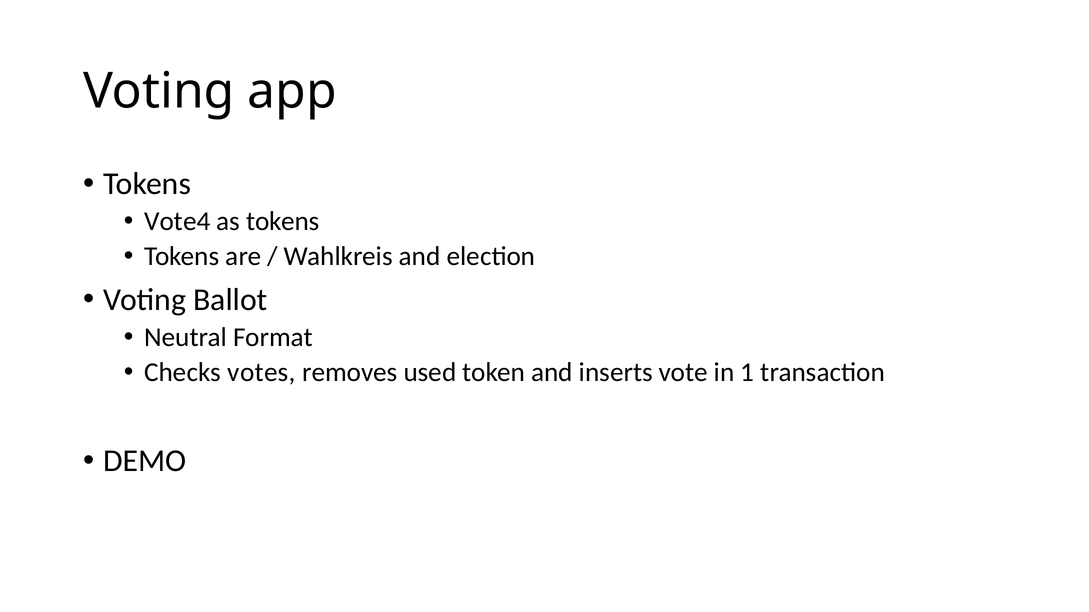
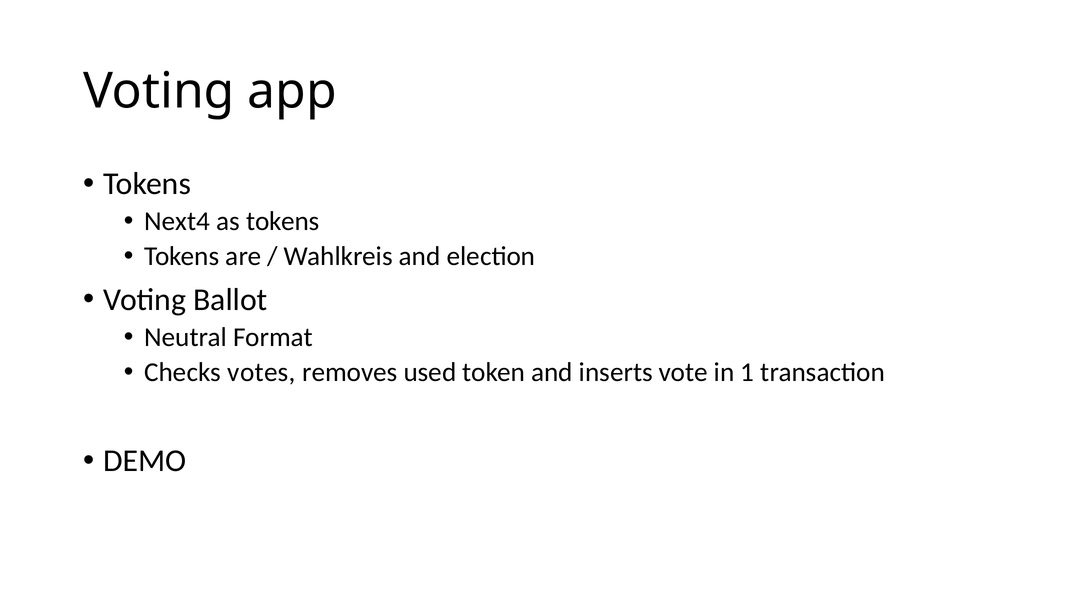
Vote4: Vote4 -> Next4 (177, 222)
